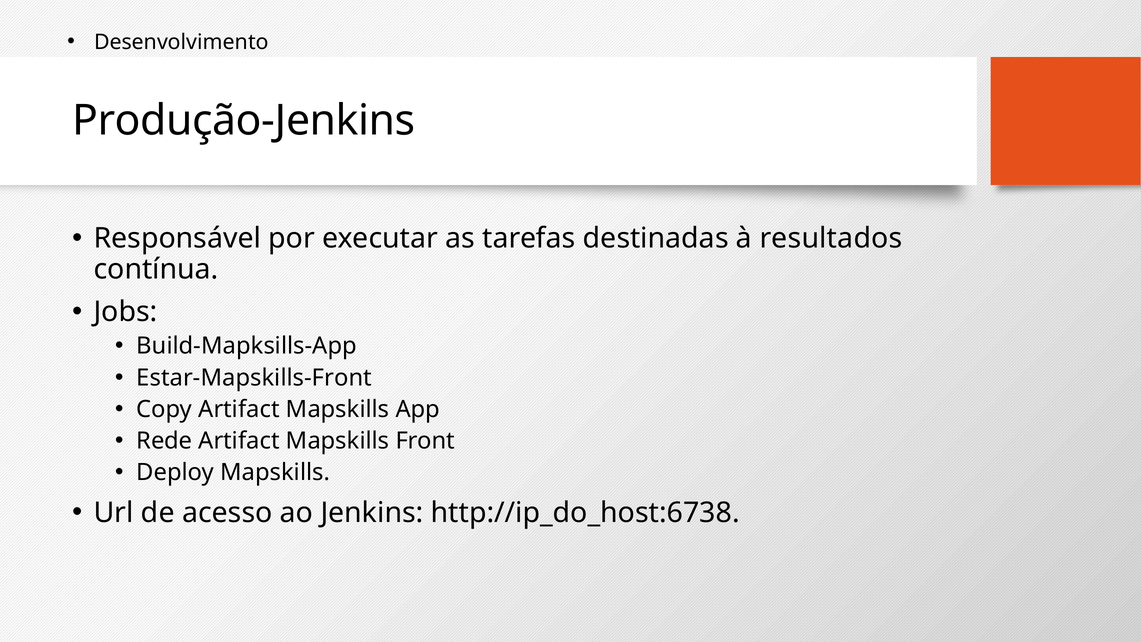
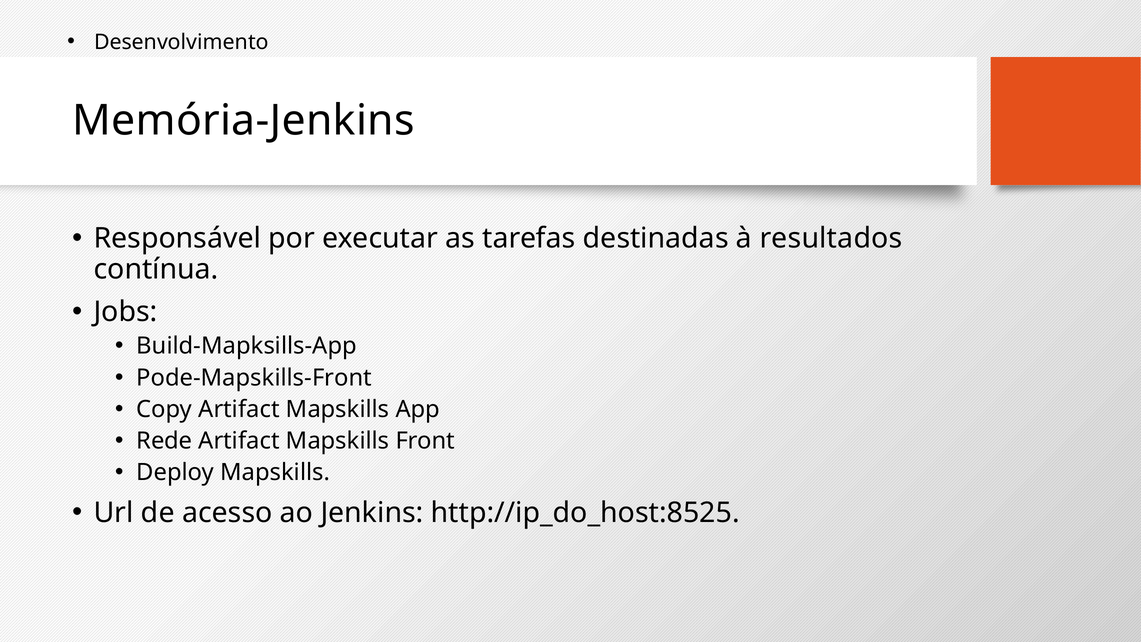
Produção-Jenkins: Produção-Jenkins -> Memória-Jenkins (243, 121)
Estar-Mapskills-Front: Estar-Mapskills-Front -> Pode-Mapskills-Front (254, 378)
http://ip_do_host:6738: http://ip_do_host:6738 -> http://ip_do_host:8525 (585, 513)
